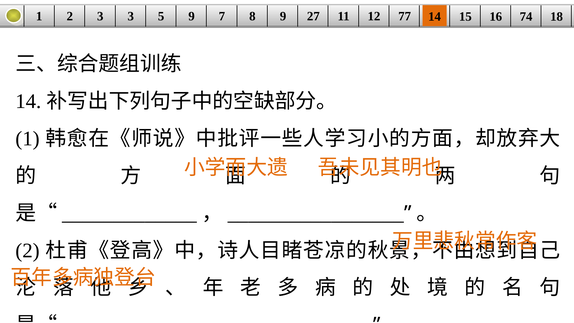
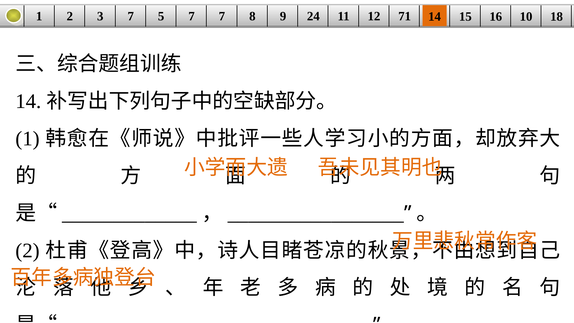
3 3: 3 -> 7 (131, 16)
5 9: 9 -> 7 (192, 16)
27: 27 -> 24 (313, 16)
77: 77 -> 71 (405, 16)
74: 74 -> 10 (526, 17)
